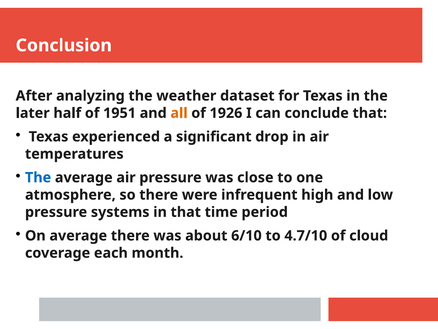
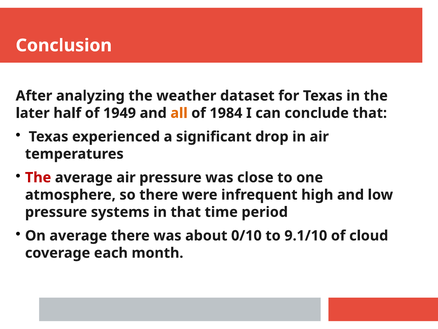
1951: 1951 -> 1949 (120, 113)
1926: 1926 -> 1984 (226, 113)
The colour: blue -> red (38, 177)
6/10: 6/10 -> 0/10 (246, 235)
4.7/10: 4.7/10 -> 9.1/10 (306, 235)
